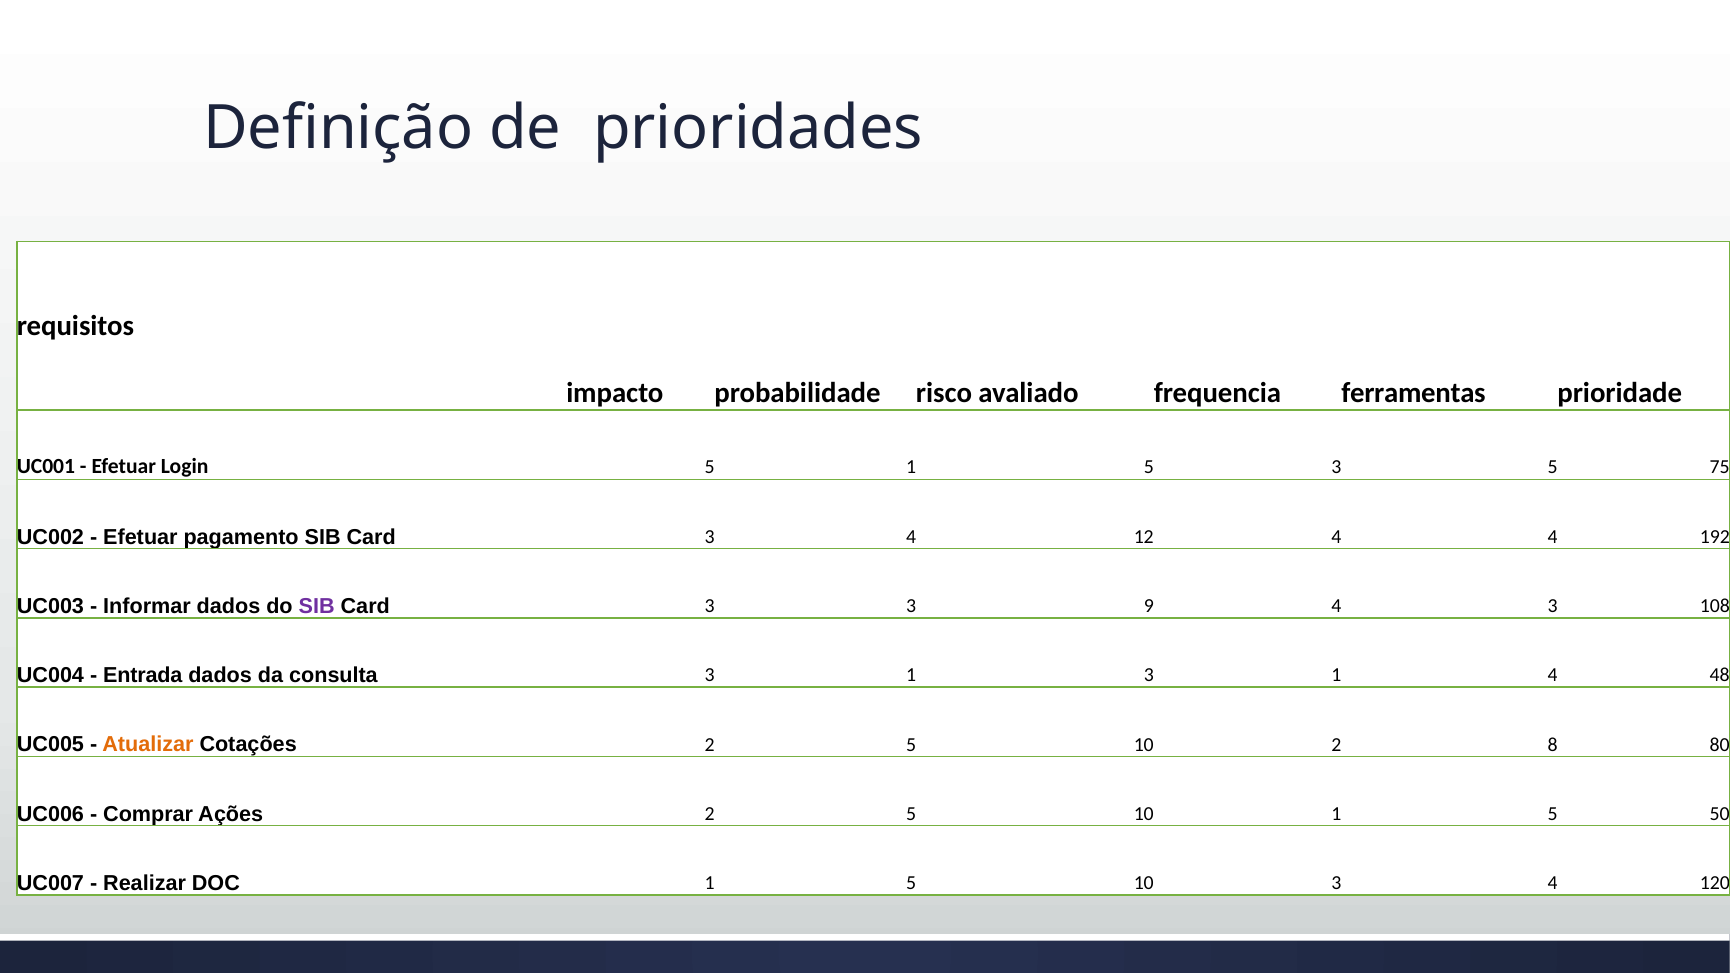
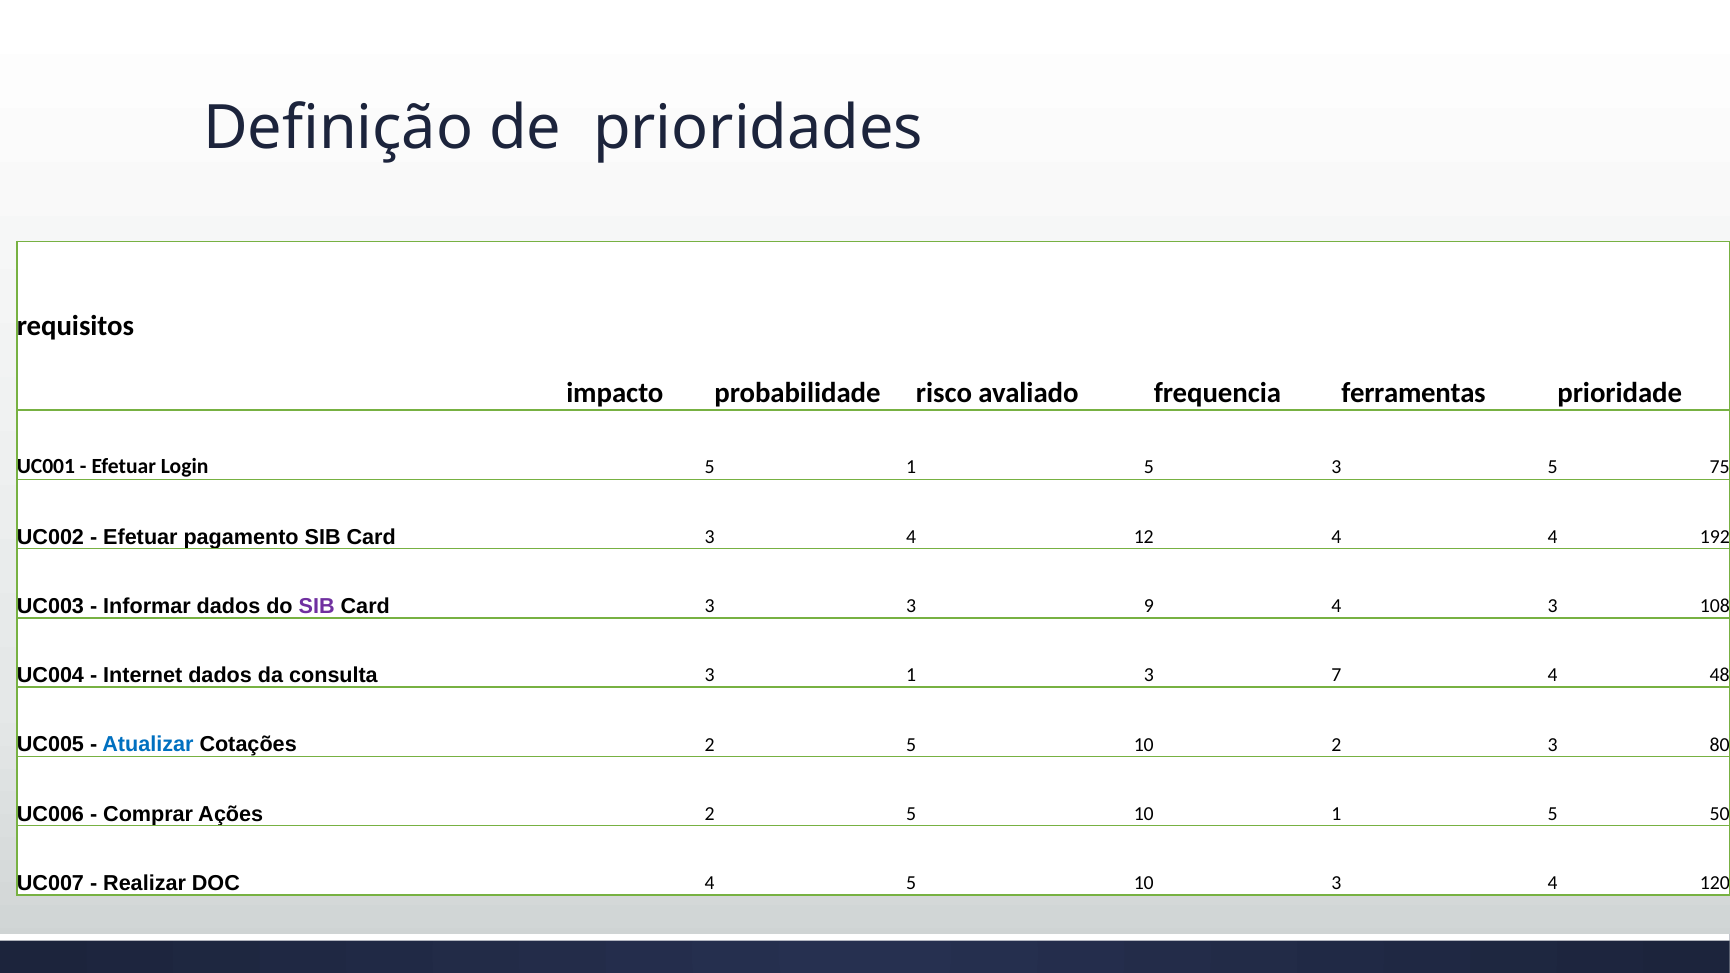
Entrada: Entrada -> Internet (143, 676)
1 3 1: 1 -> 7 (1336, 675)
Atualizar colour: orange -> blue (148, 745)
2 8: 8 -> 3 (1553, 745)
DOC 1: 1 -> 4 (710, 883)
